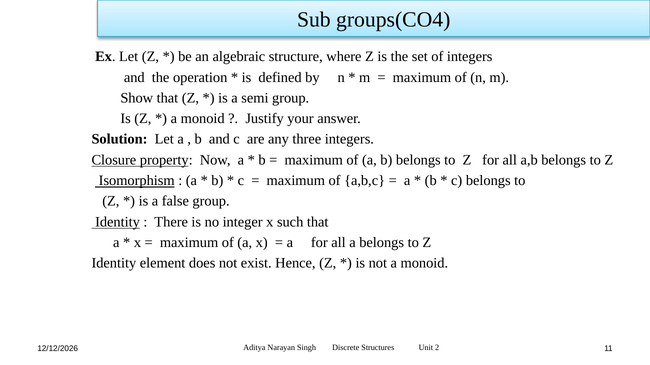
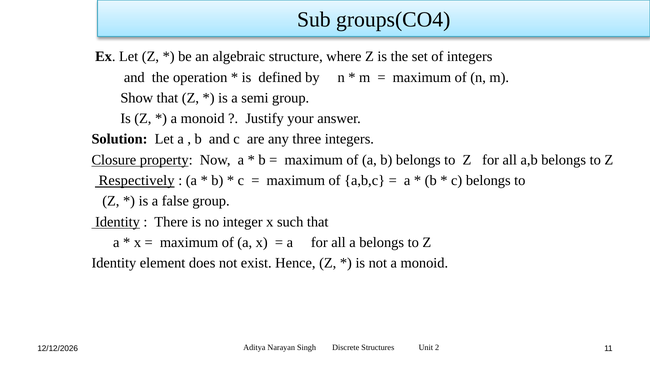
Isomorphism: Isomorphism -> Respectively (137, 181)
